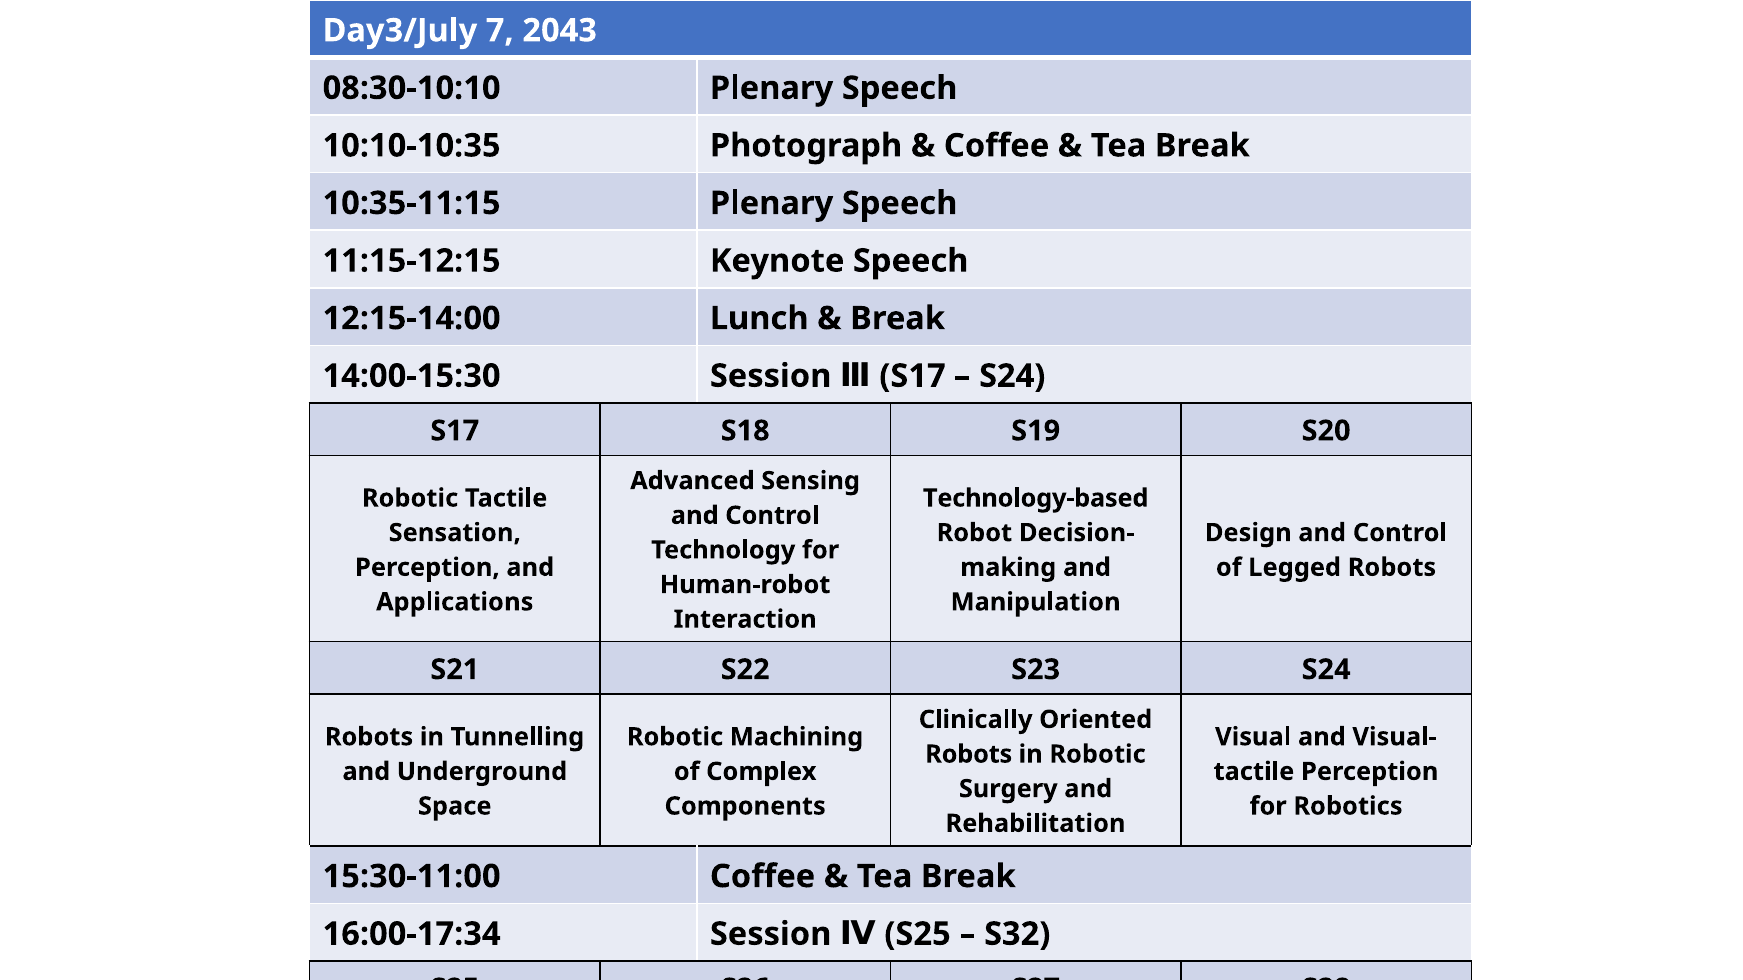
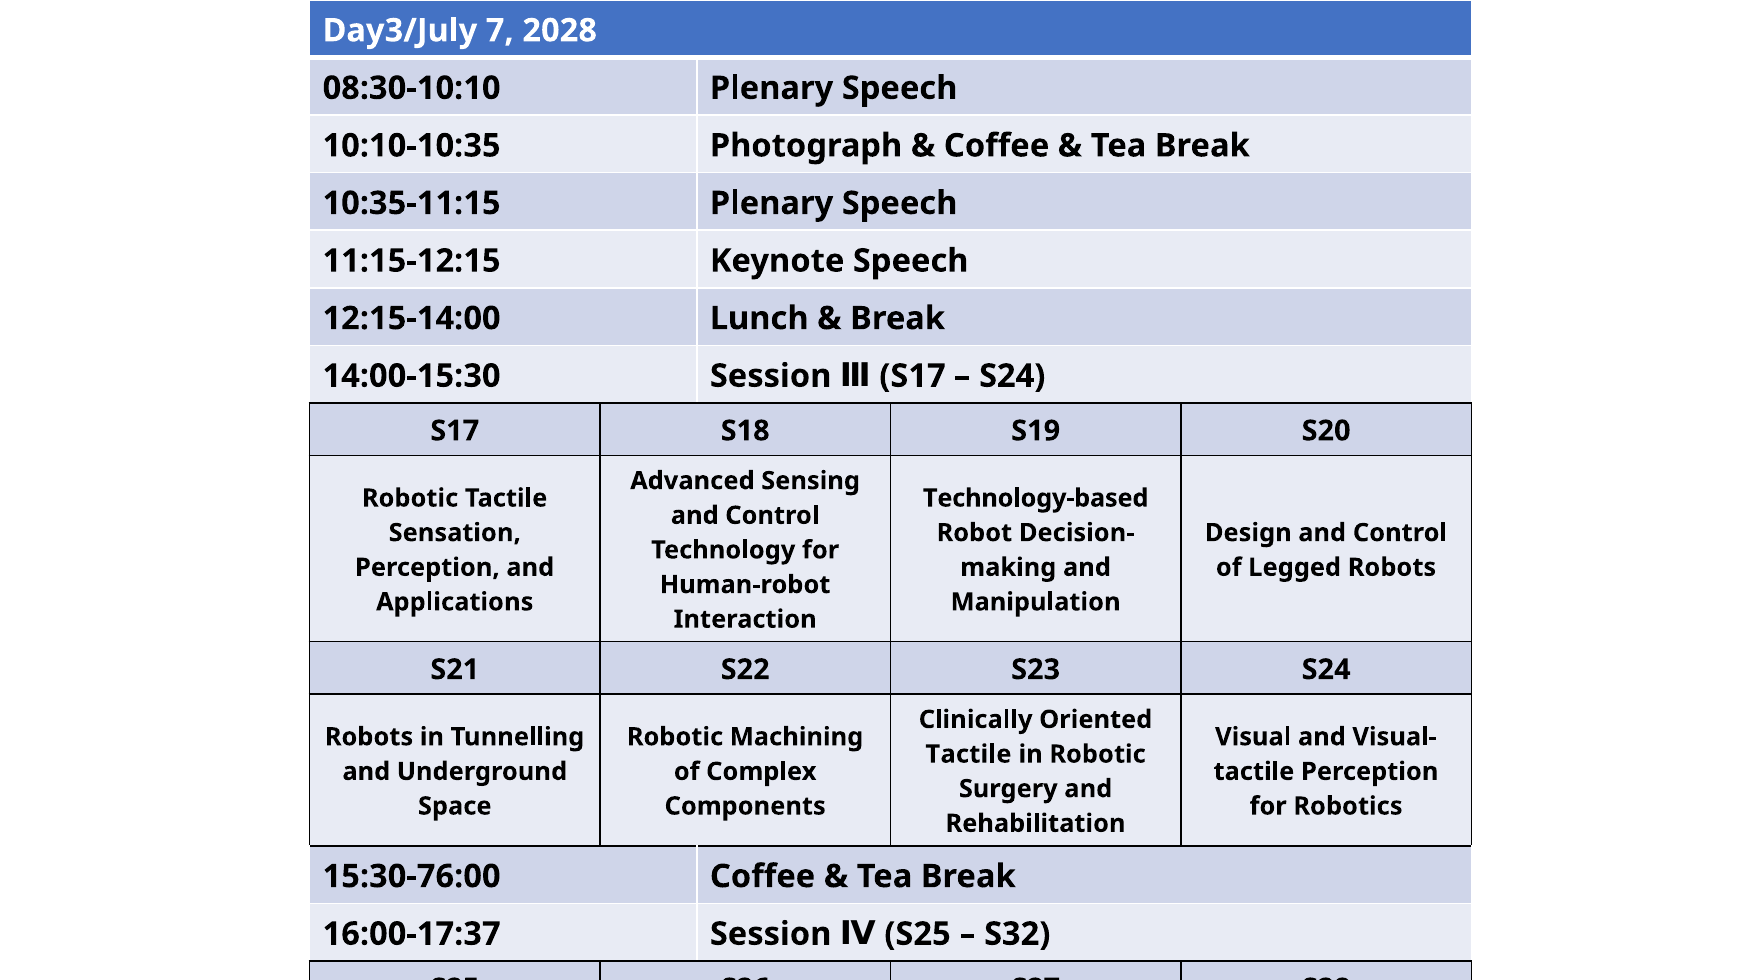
2043: 2043 -> 2028 (560, 31)
Robots: Robots -> Tactile (968, 755)
15:30-11:00: 15:30-11:00 -> 15:30-76:00 (412, 877)
16:00-17:34: 16:00-17:34 -> 16:00-17:37 (412, 934)
